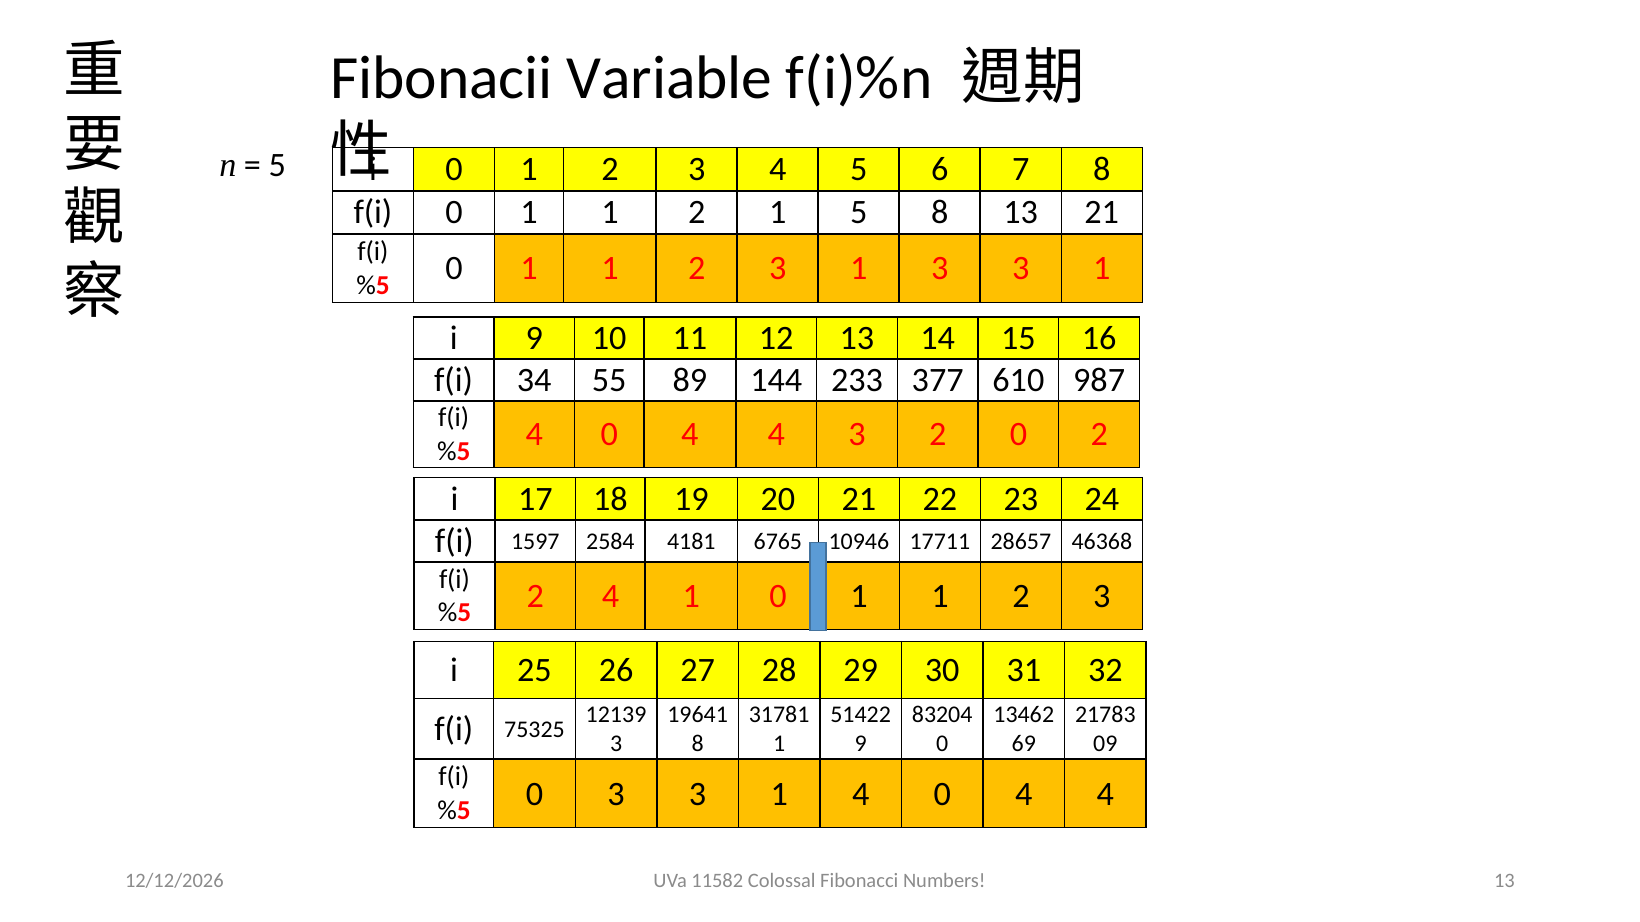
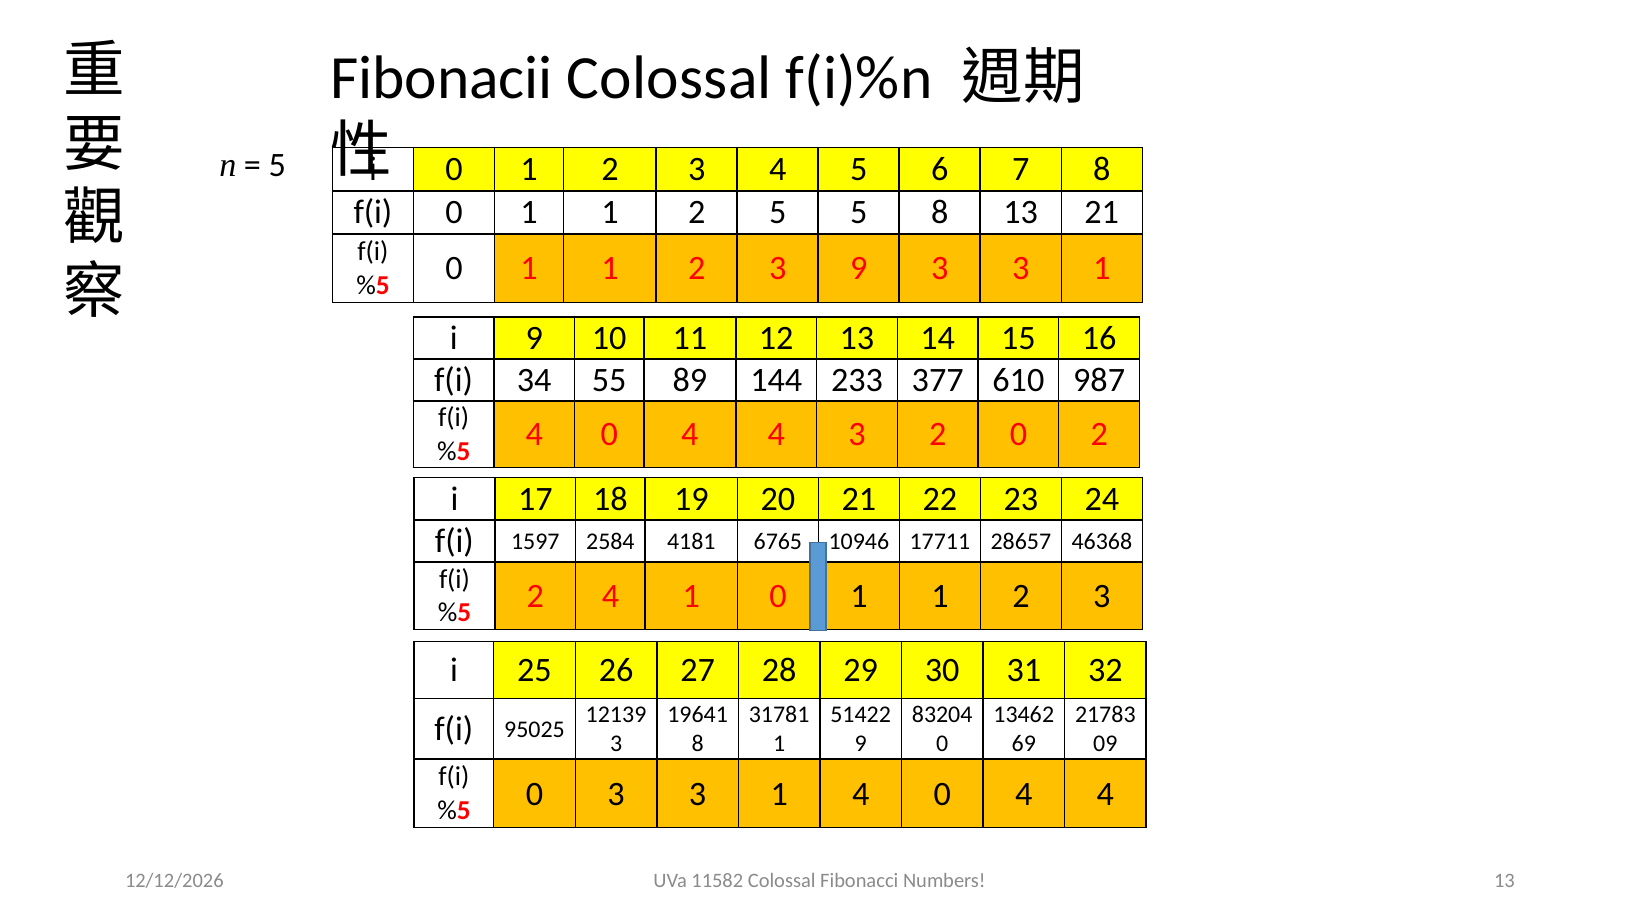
Fibonacii Variable: Variable -> Colossal (669, 78)
2 1: 1 -> 5 (778, 213)
2 3 1: 1 -> 9 (859, 269)
75325: 75325 -> 95025 (535, 730)
